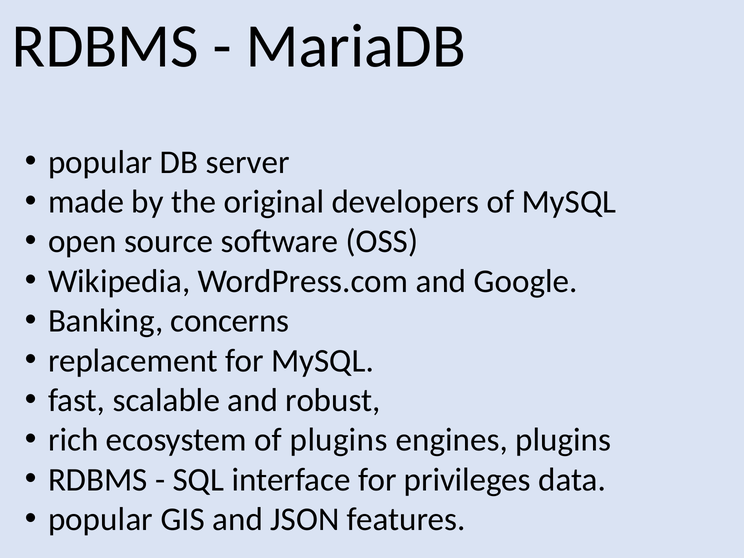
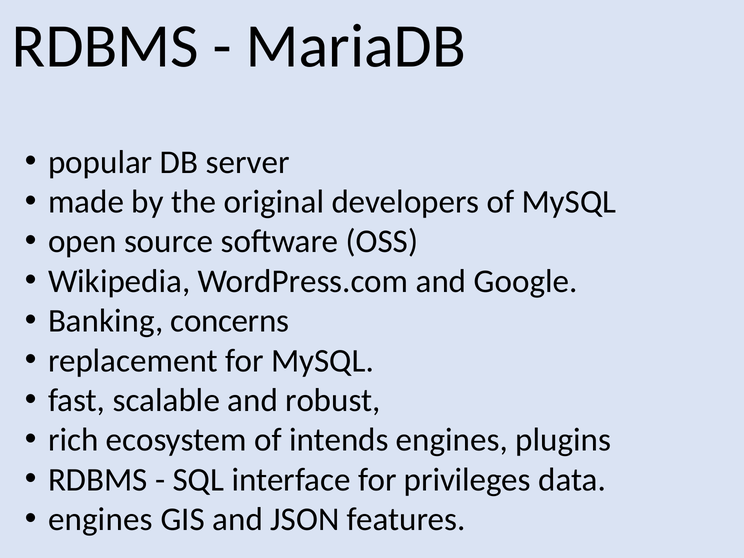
of plugins: plugins -> intends (339, 440)
popular: popular -> engines (100, 519)
